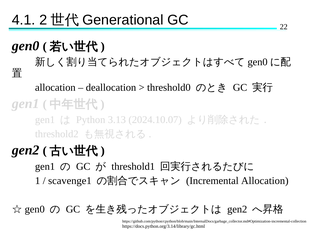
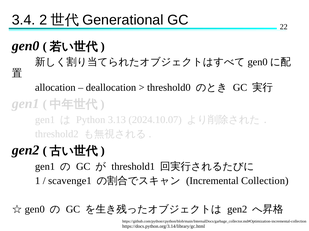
4.1: 4.1 -> 3.4 (24, 20)
Incremental Allocation: Allocation -> Collection (265, 181)
